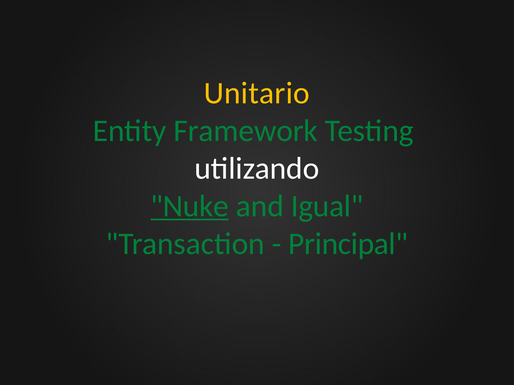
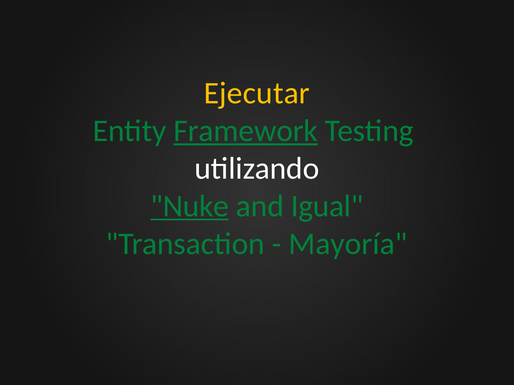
Unitario: Unitario -> Ejecutar (257, 93)
Framework underline: none -> present (246, 131)
Principal: Principal -> Mayoría (348, 244)
